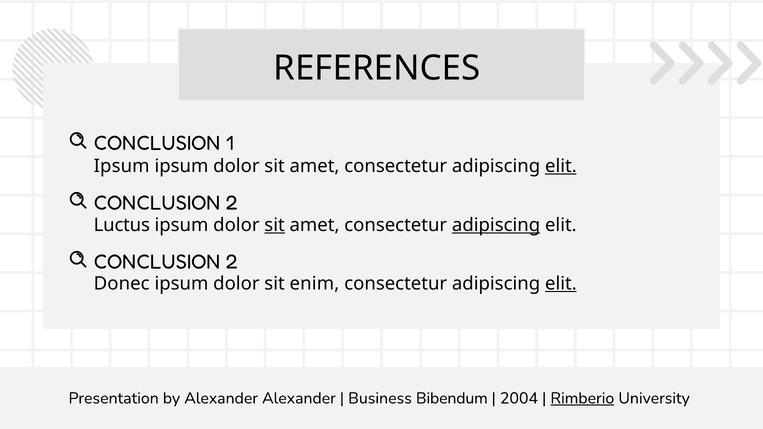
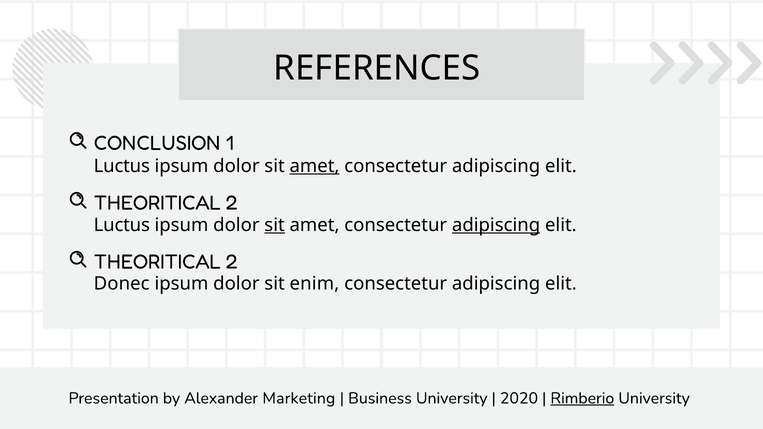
Ipsum: Ipsum -> Luctus (122, 166)
amet underline: none -> present (315, 166)
elit underline: present -> none (561, 166)
CONCLUSION: CONCLUSION -> THEORITICAL (157, 203)
CONCLUSION: CONCLUSION -> THEORITICAL (157, 262)
elit underline: present -> none (561, 284)
Alexander Alexander: Alexander -> Marketing (299, 398)
Business Bibendum: Bibendum -> University (452, 398)
2004: 2004 -> 2020 (519, 398)
